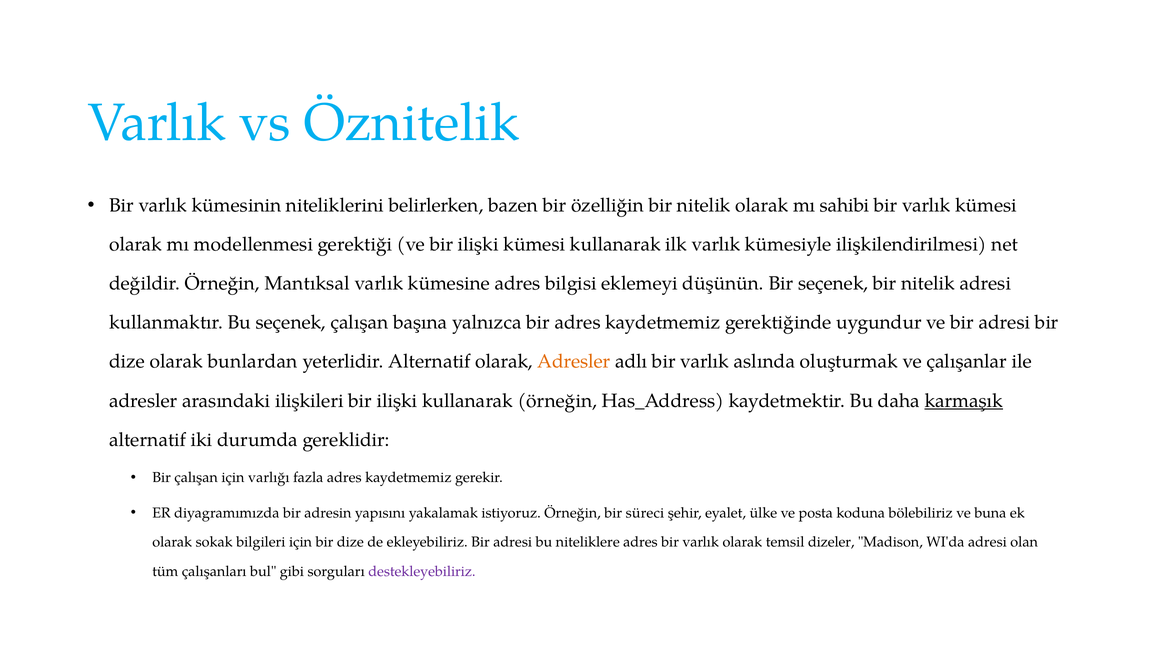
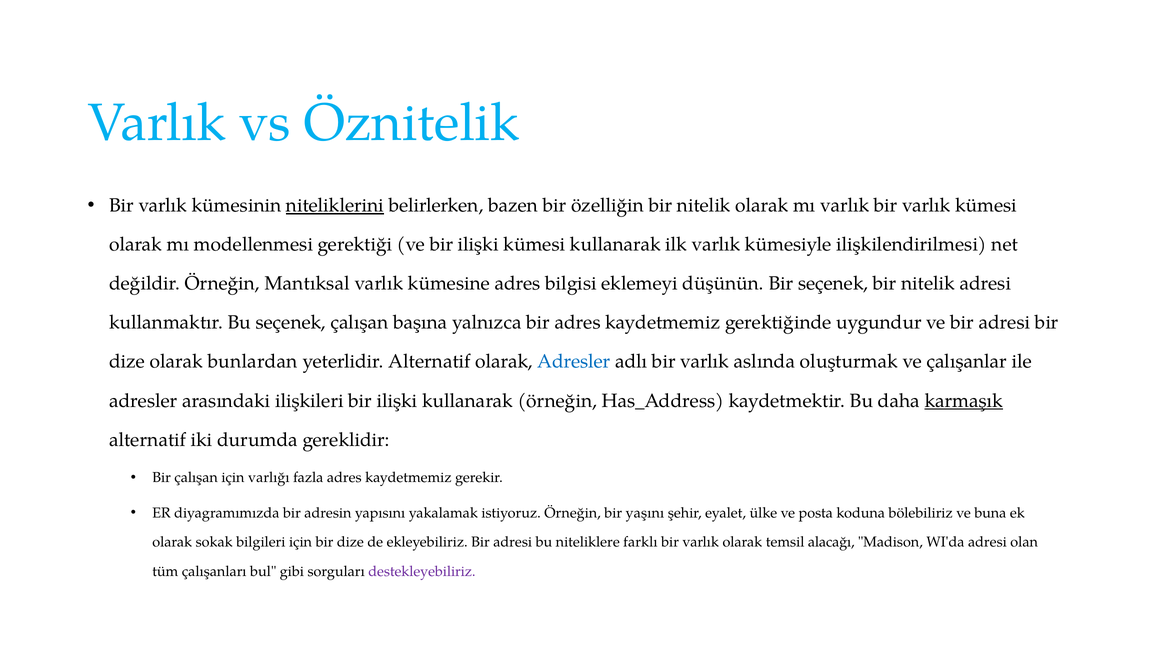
niteliklerini underline: none -> present (335, 205)
mı sahibi: sahibi -> varlık (845, 205)
Adresler colour: orange -> blue (574, 362)
süreci: süreci -> yaşını (645, 513)
niteliklere adres: adres -> farklı (640, 542)
dizeler: dizeler -> alacağı (831, 542)
